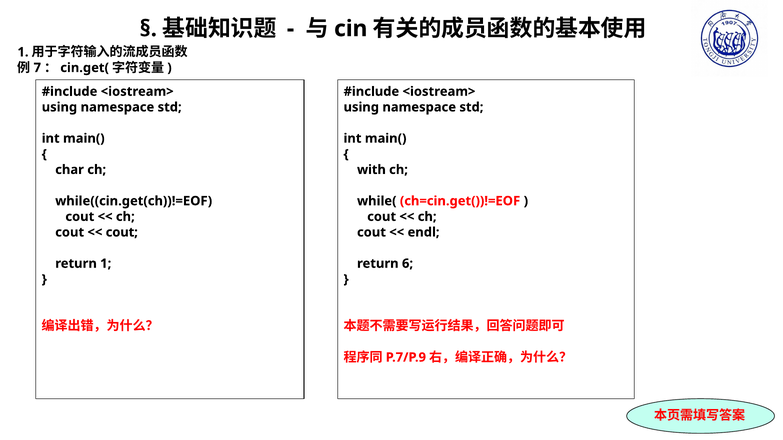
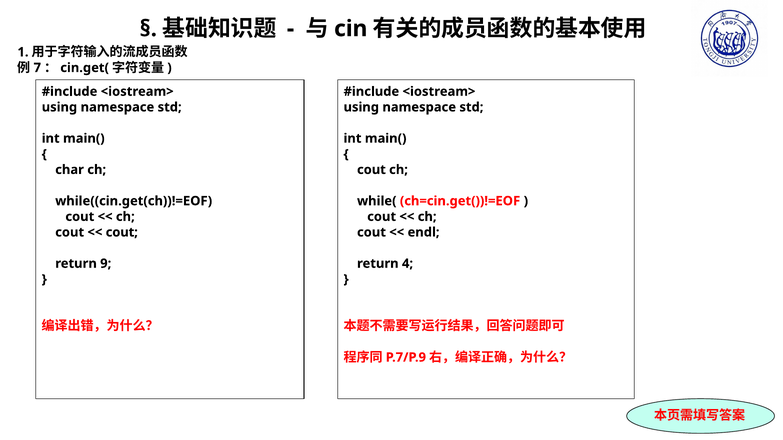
with: with -> cout (371, 170)
return 1: 1 -> 9 (106, 264)
6: 6 -> 4 (408, 264)
